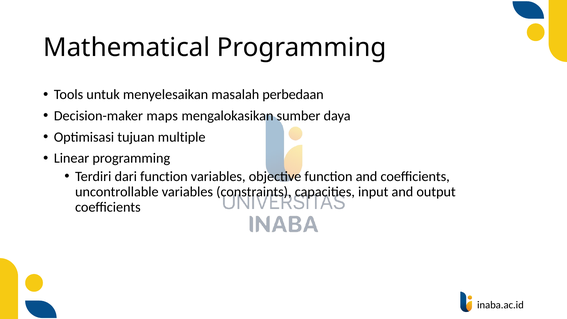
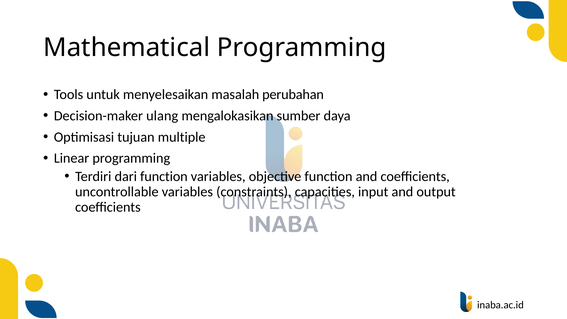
perbedaan: perbedaan -> perubahan (293, 95)
maps: maps -> ulang (162, 116)
